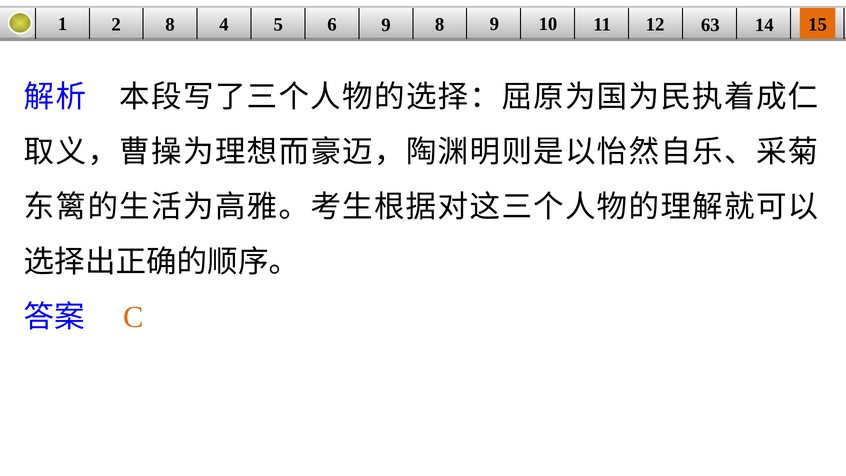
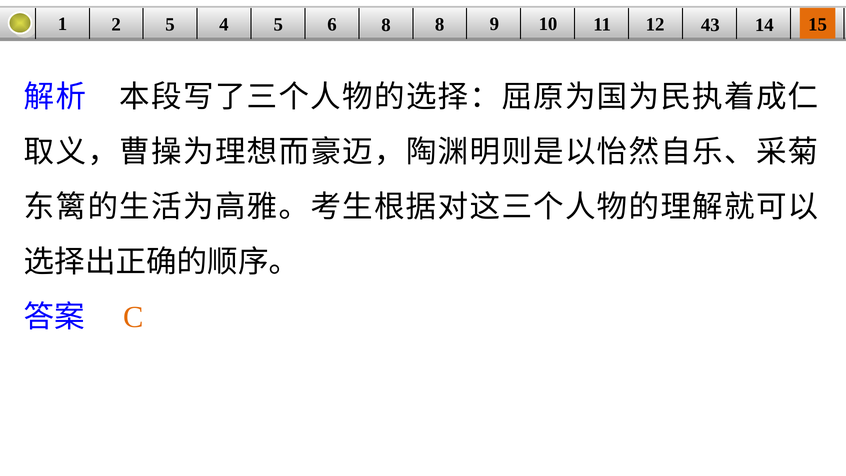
2 8: 8 -> 5 (170, 24)
6 9: 9 -> 8 (386, 25)
63: 63 -> 43 (710, 25)
